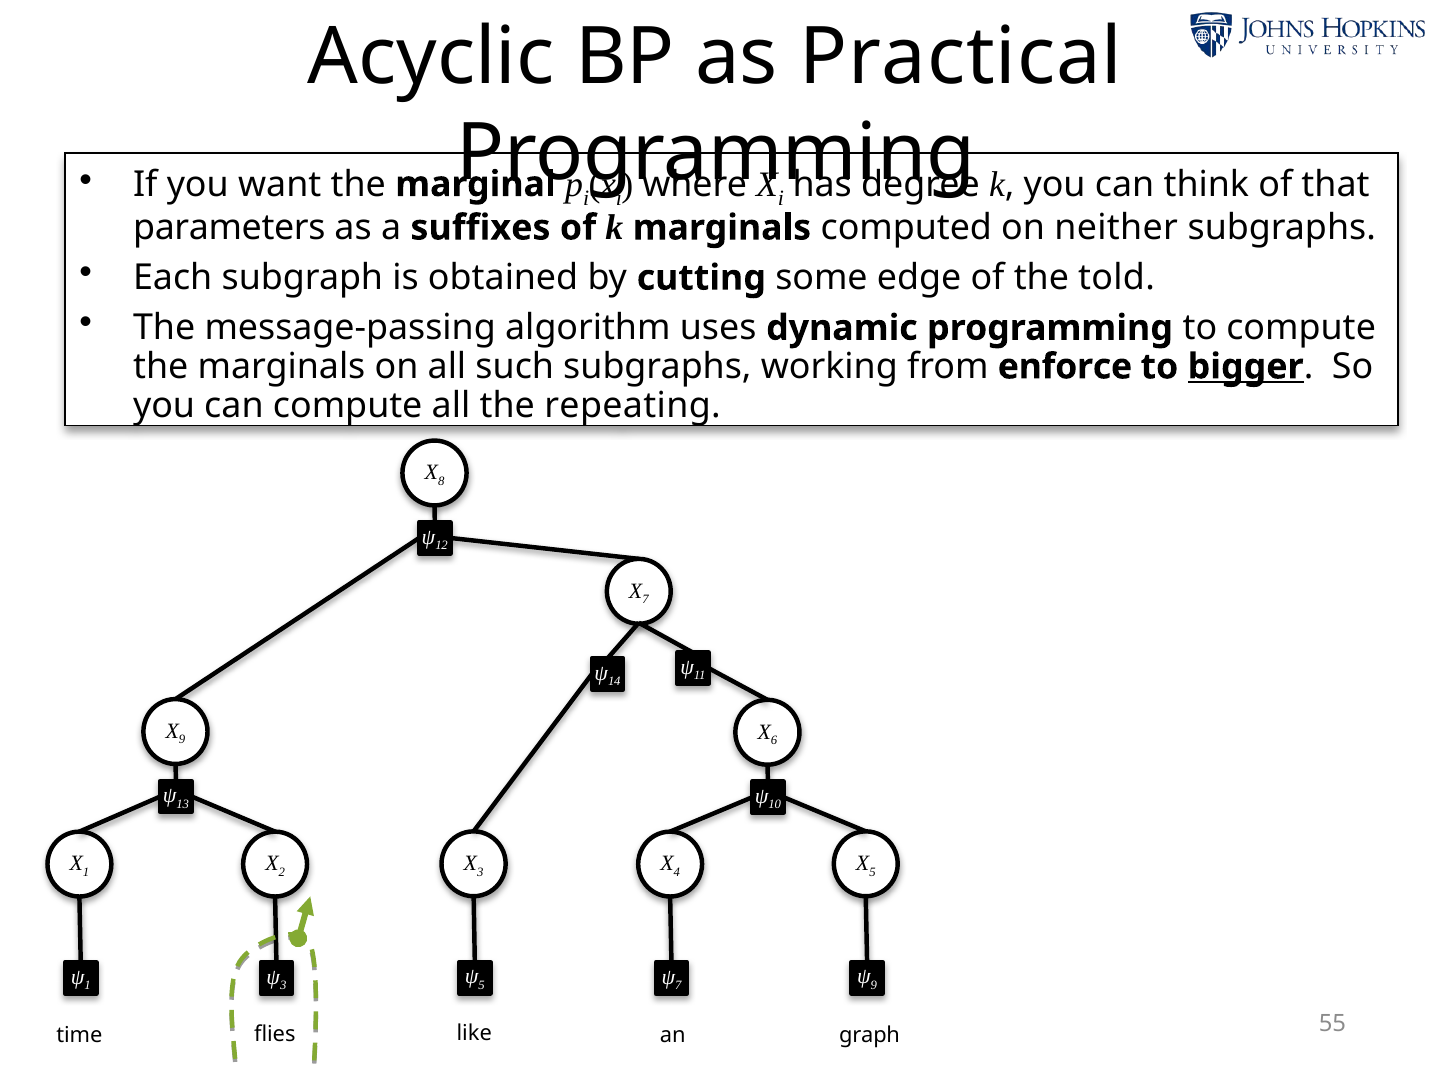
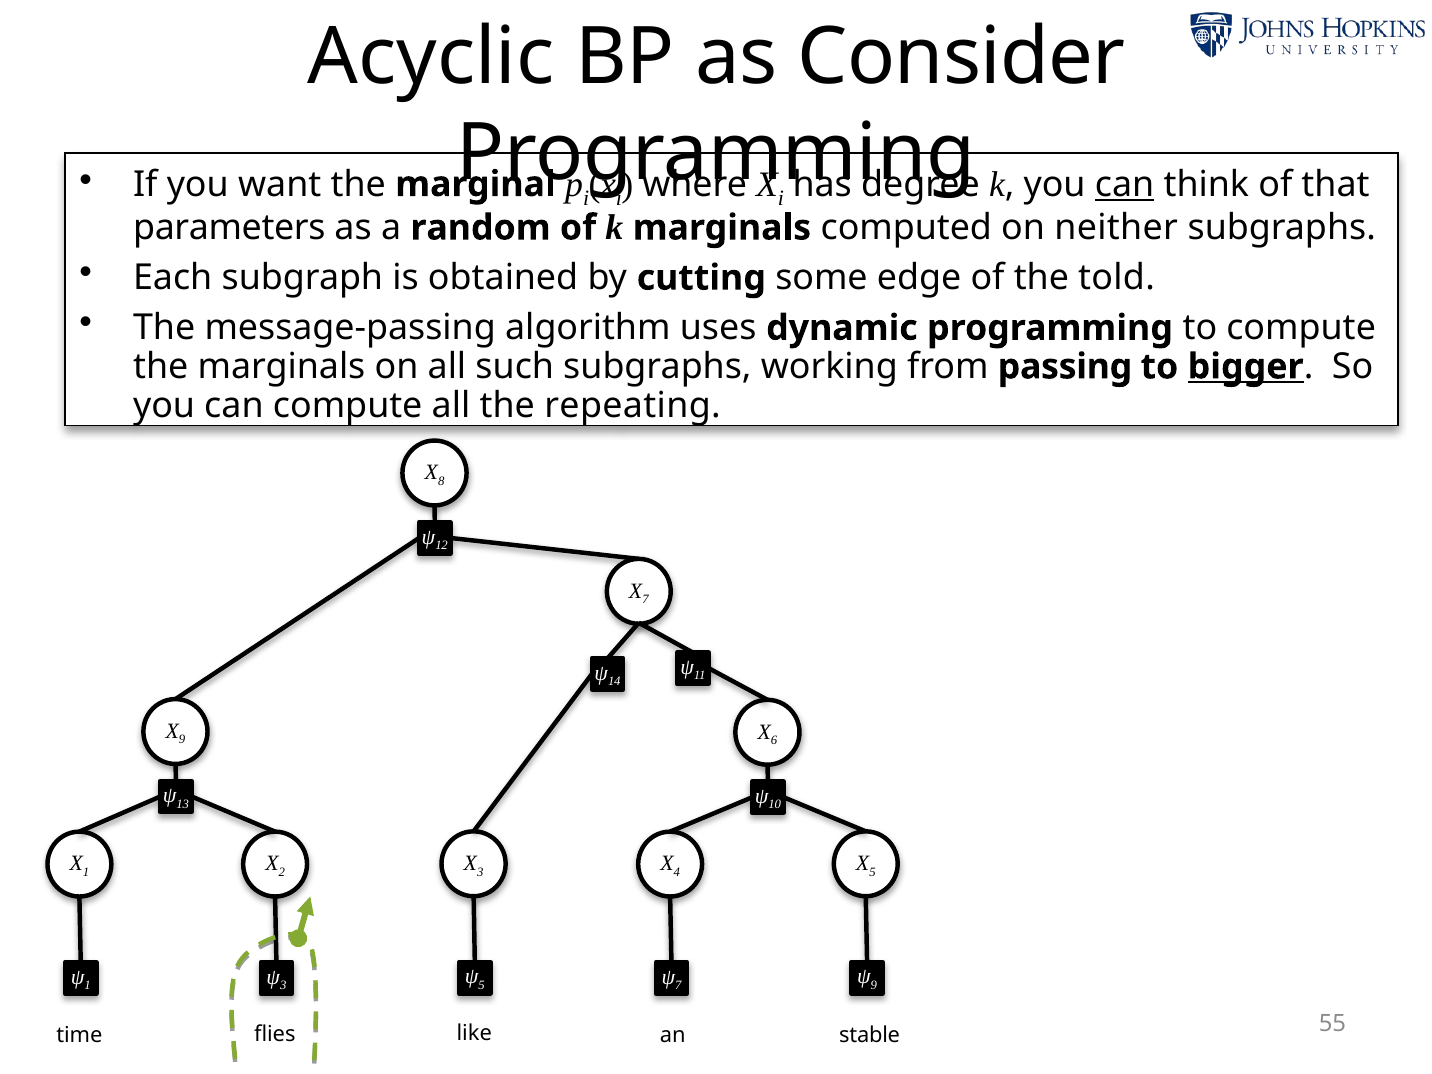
Practical: Practical -> Consider (961, 57)
can underline: none -> present (1125, 184)
suffixes: suffixes -> random (481, 228)
enforce: enforce -> passing (1065, 367)
graph: graph -> stable (870, 1035)
